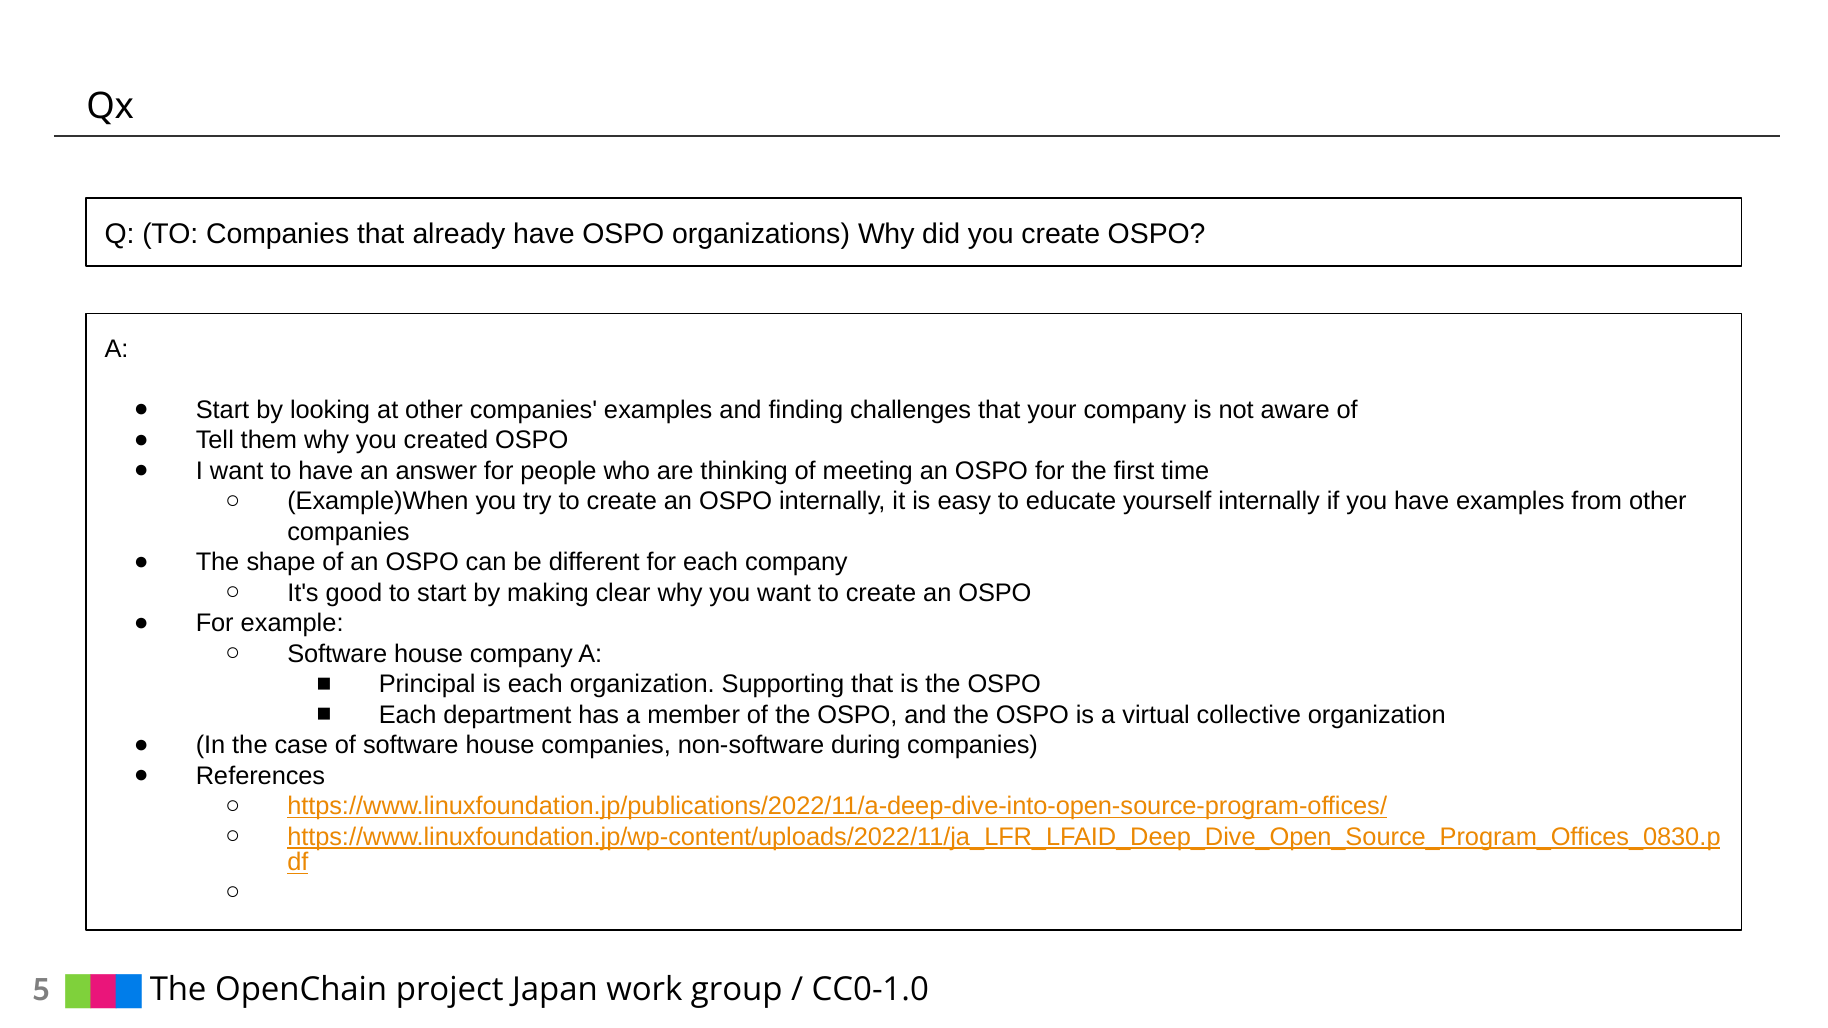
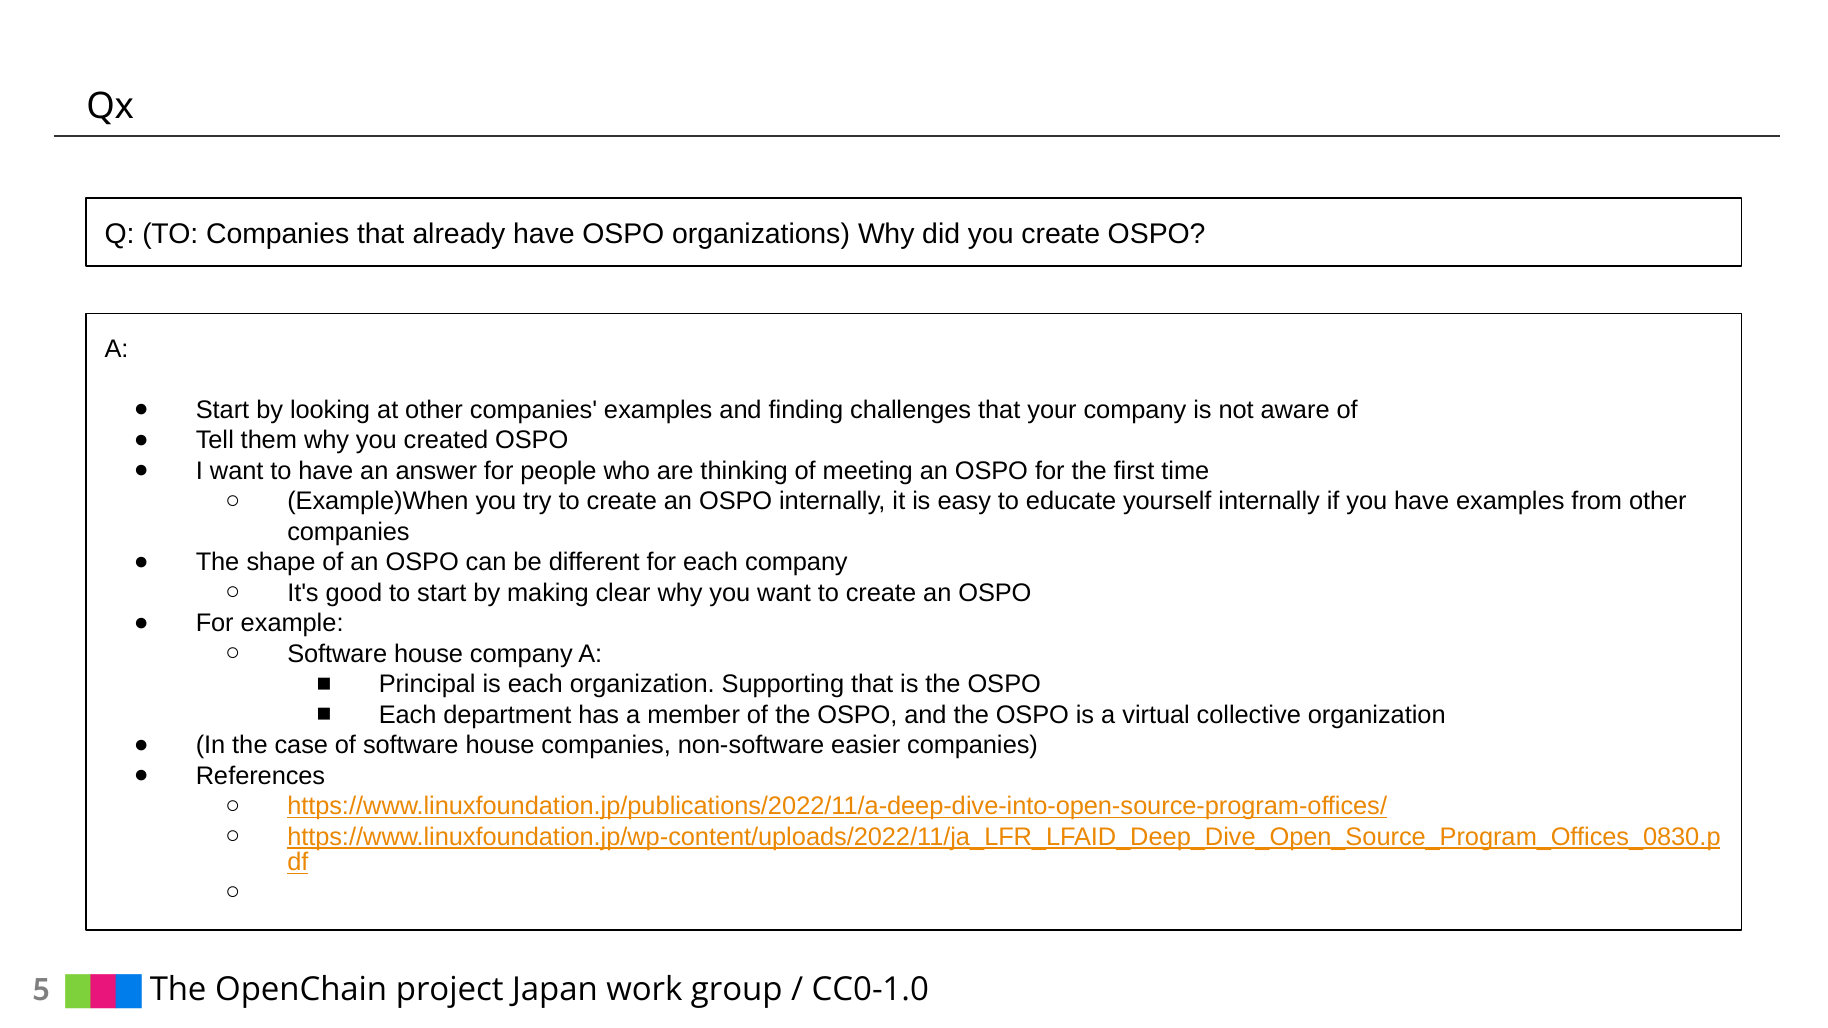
during: during -> easier (866, 746)
